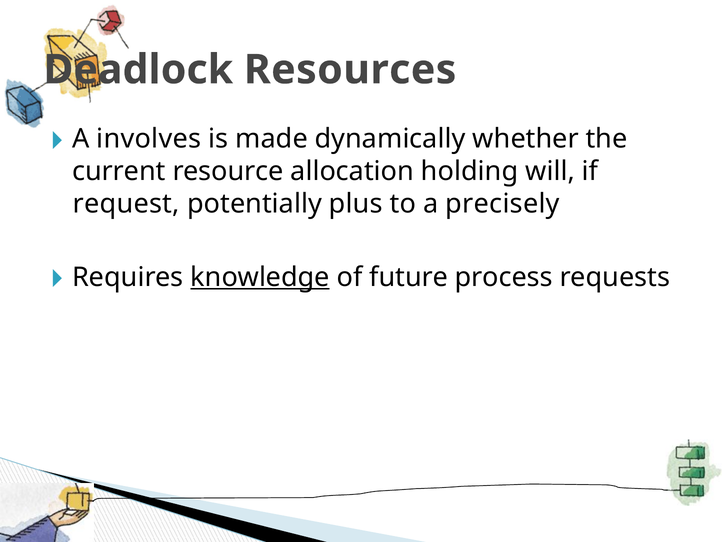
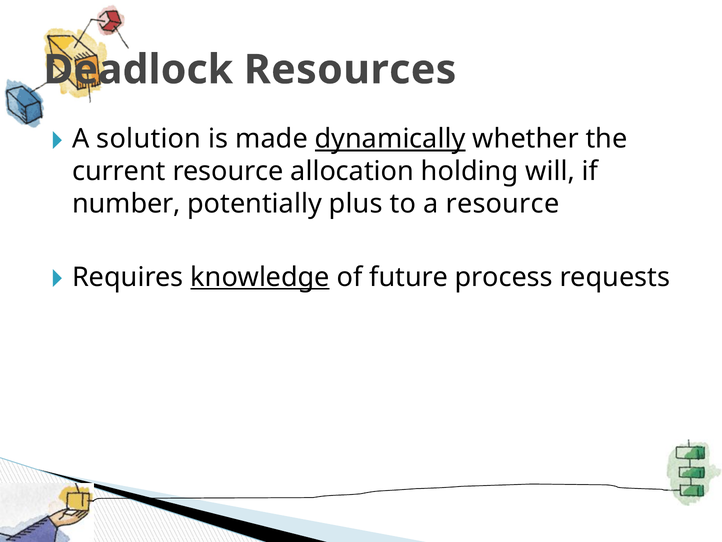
involves: involves -> solution (149, 139)
dynamically underline: none -> present (390, 139)
request: request -> number (126, 204)
a precisely: precisely -> resource (503, 204)
